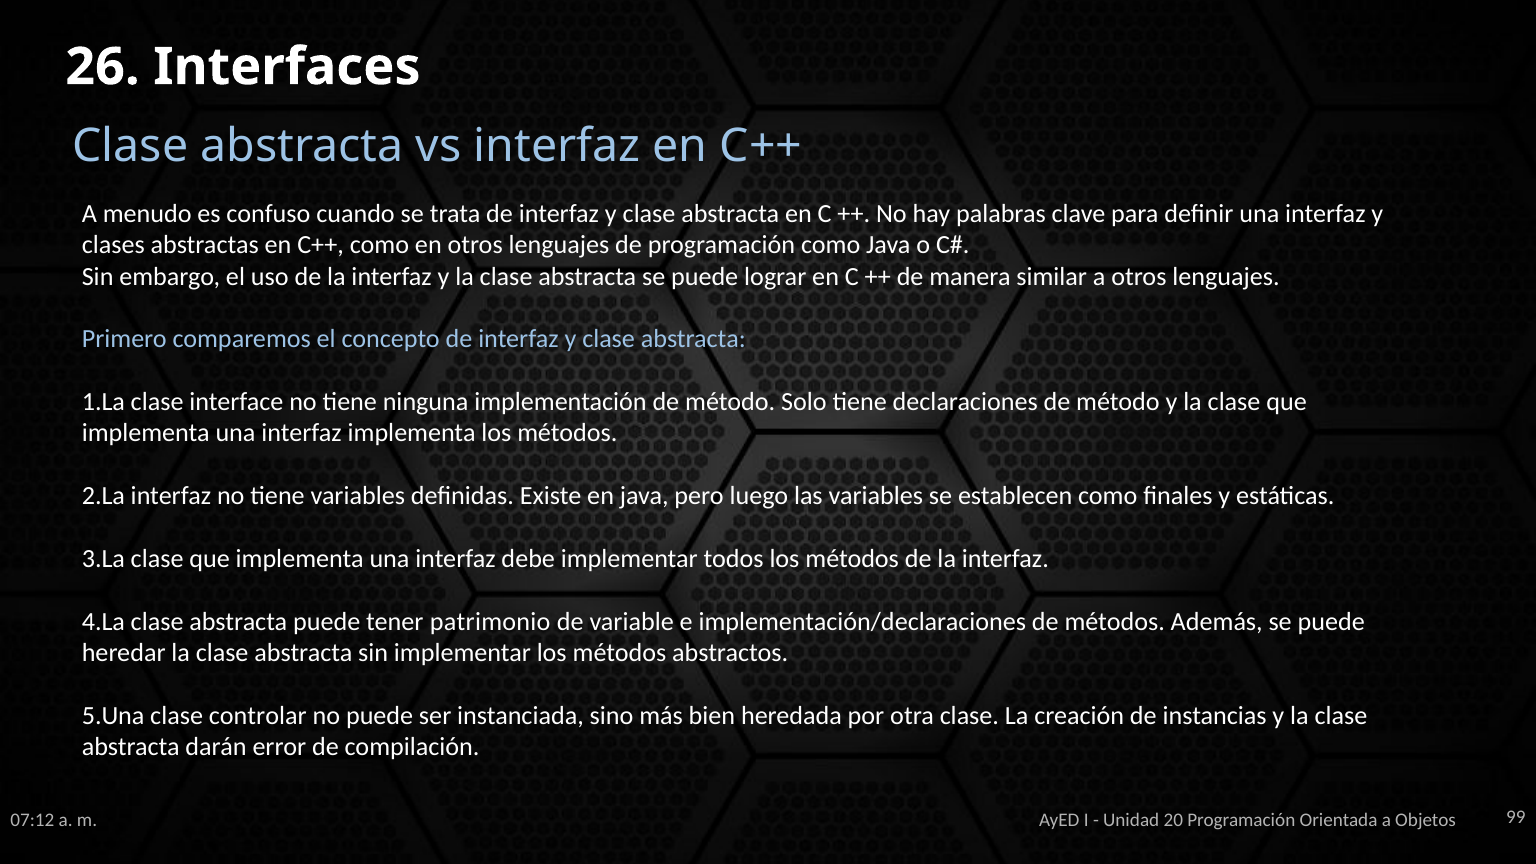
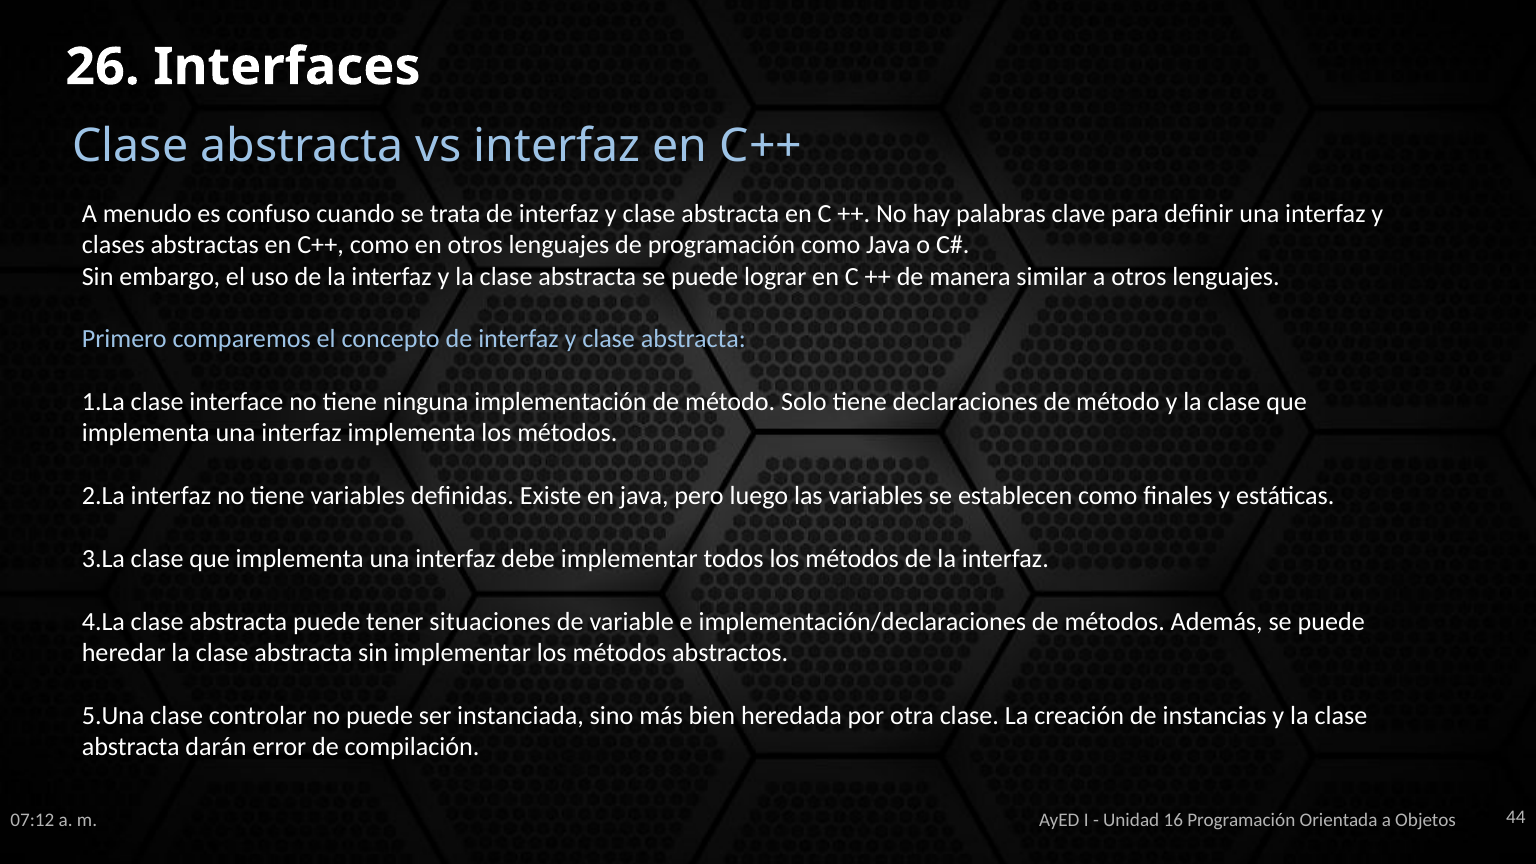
patrimonio: patrimonio -> situaciones (490, 622)
20: 20 -> 16 (1173, 821)
99: 99 -> 44 (1516, 817)
